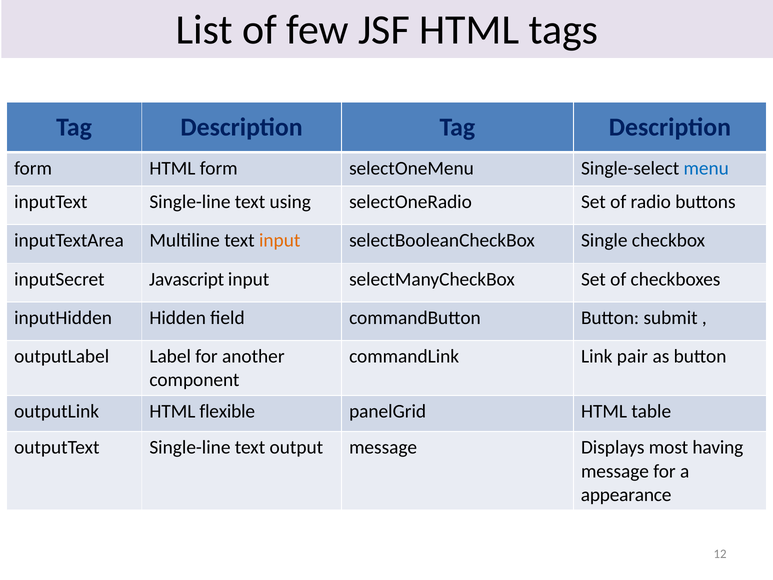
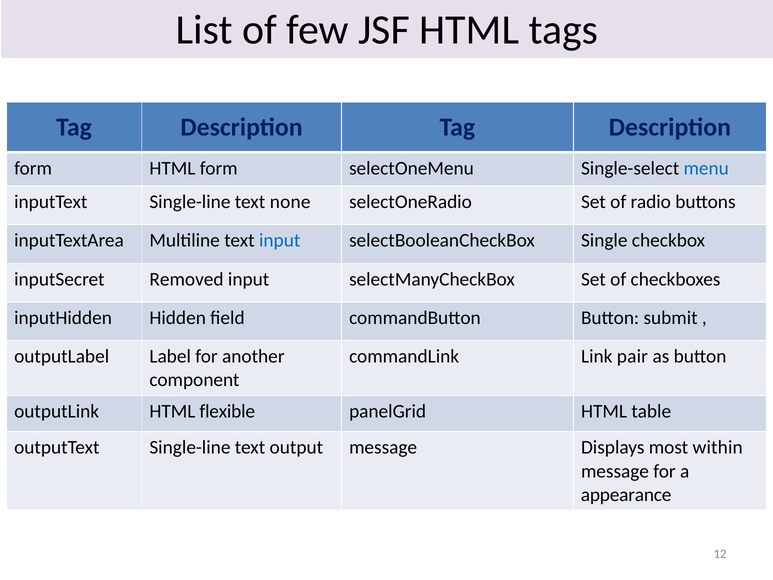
using: using -> none (290, 202)
input colour: orange -> blue (280, 240)
Javascript: Javascript -> Removed (187, 279)
having: having -> within (718, 447)
